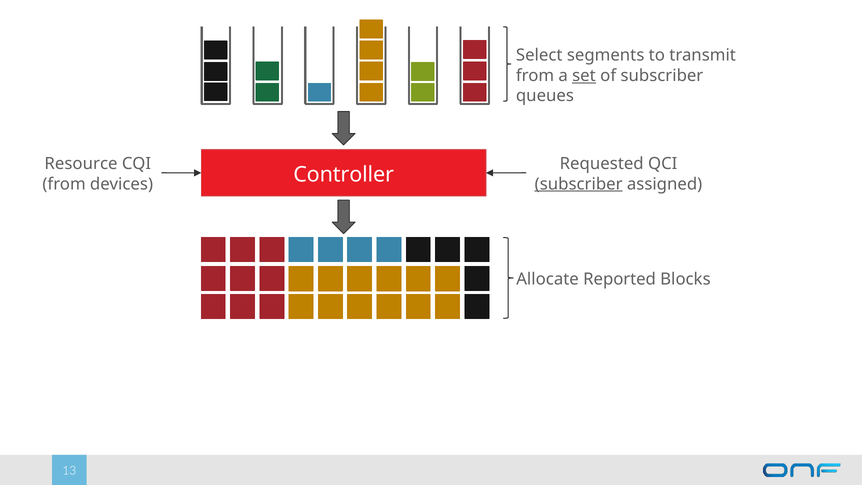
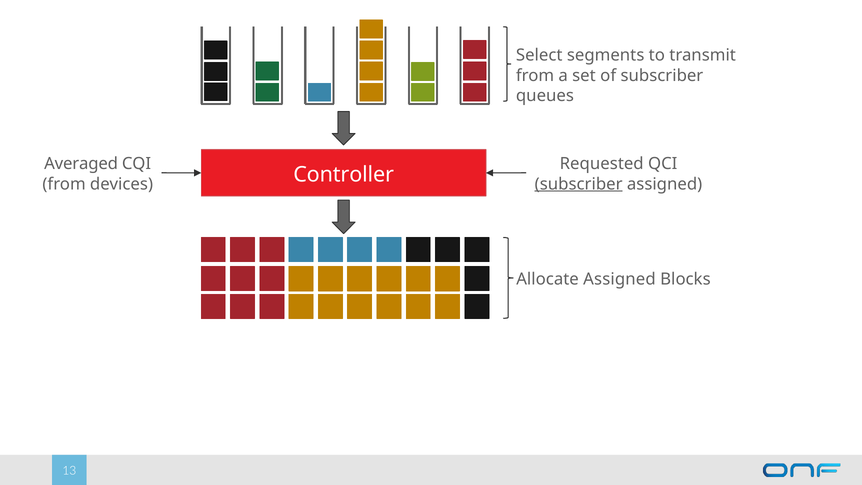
set underline: present -> none (584, 76)
Resource: Resource -> Averaged (81, 164)
Allocate Reported: Reported -> Assigned (619, 279)
